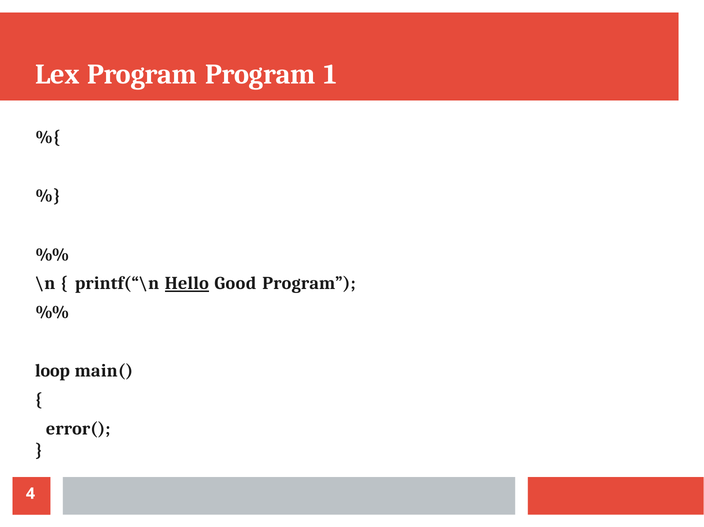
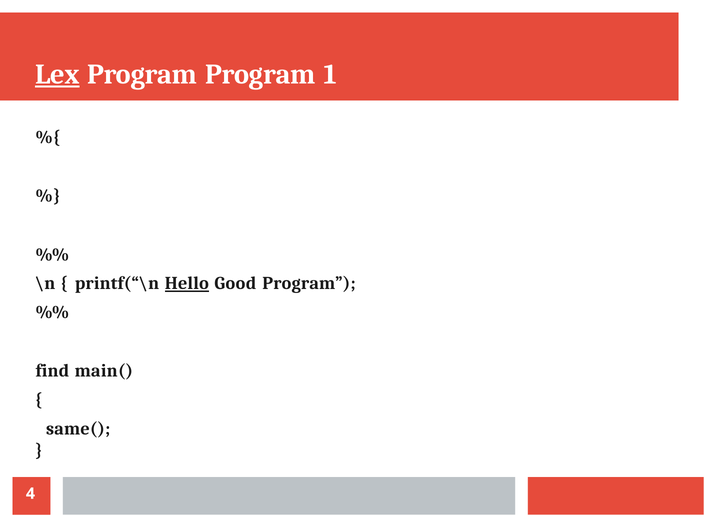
Lex underline: none -> present (57, 74)
loop: loop -> find (52, 371)
error(: error( -> same( (78, 429)
